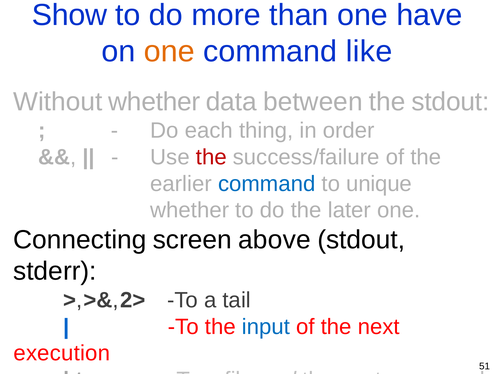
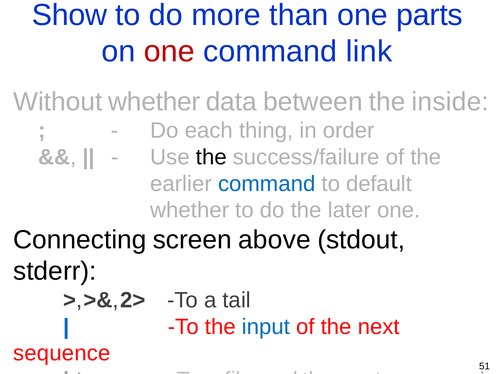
have: have -> parts (430, 15)
one colour: orange -> red (169, 52)
like: like -> link (369, 52)
the stdout: stdout -> inside (450, 102)
the colour: red -> black (211, 157)
unique: unique -> default (379, 184)
execution: execution -> sequence (62, 354)
